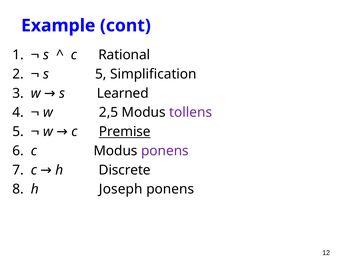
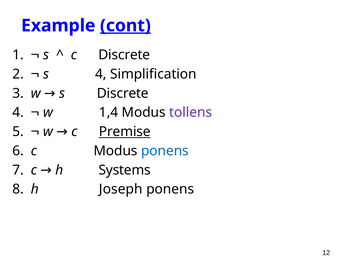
cont underline: none -> present (125, 26)
c Rational: Rational -> Discrete (124, 55)
s 5: 5 -> 4 (101, 74)
s Learned: Learned -> Discrete (123, 93)
2,5: 2,5 -> 1,4 (109, 112)
ponens colour: purple -> blue (165, 150)
Discrete: Discrete -> Systems (125, 170)
